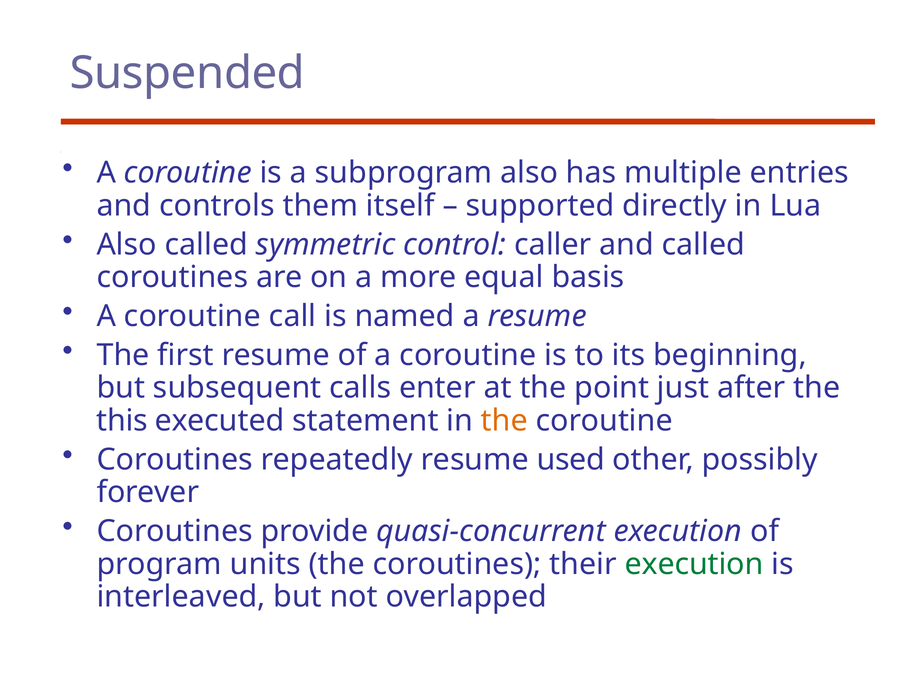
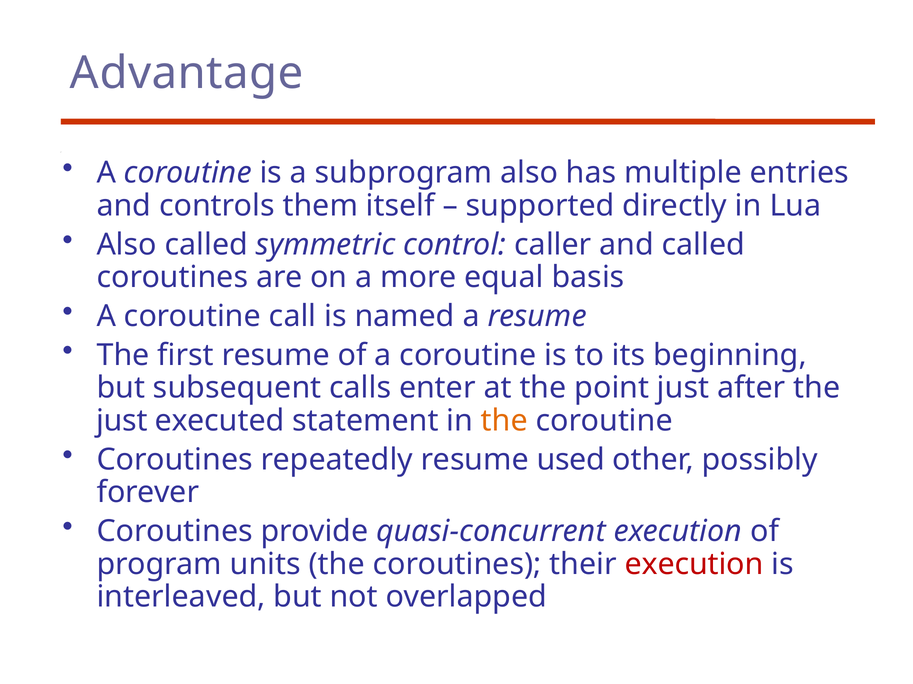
Suspended: Suspended -> Advantage (187, 73)
this: this -> just (122, 421)
execution colour: green -> red (694, 565)
